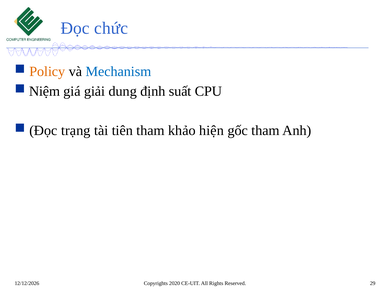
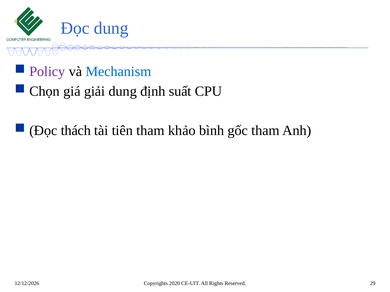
Đọc chức: chức -> dung (111, 28)
Policy colour: orange -> purple (47, 72)
Niệm: Niệm -> Chọn (45, 91)
trạng: trạng -> thách (76, 131)
hiện: hiện -> bình (212, 131)
